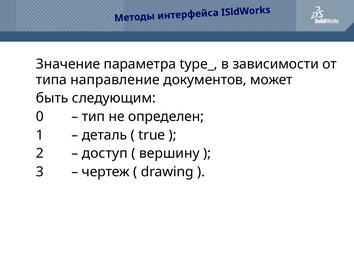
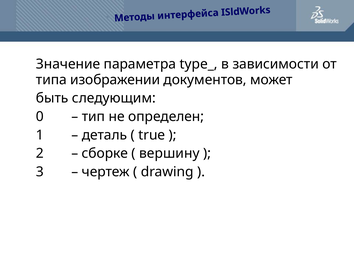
направление: направление -> изображении (115, 80)
доступ: доступ -> сборке (105, 154)
